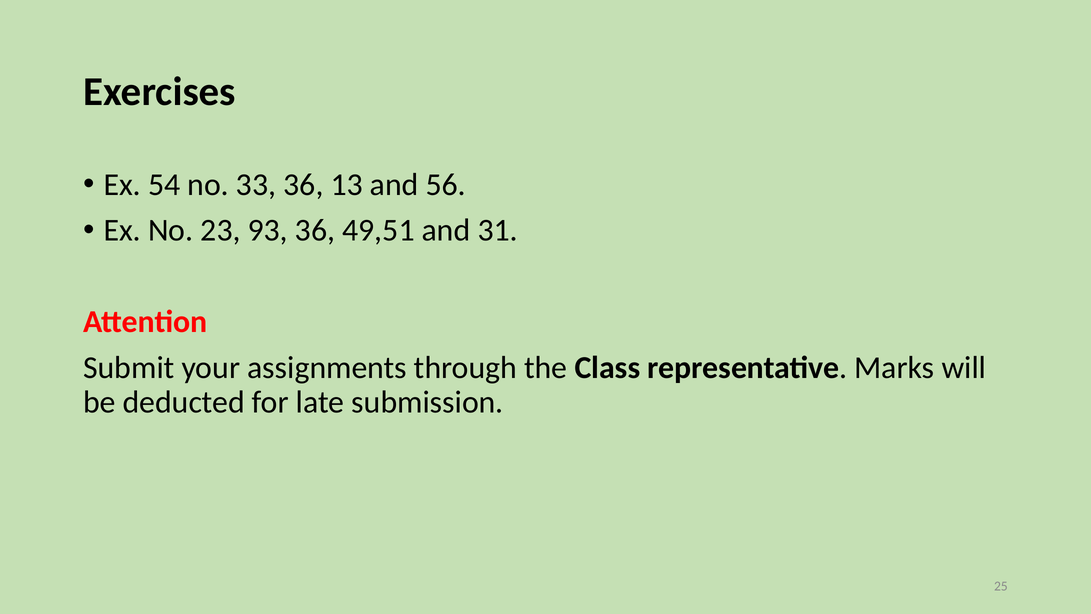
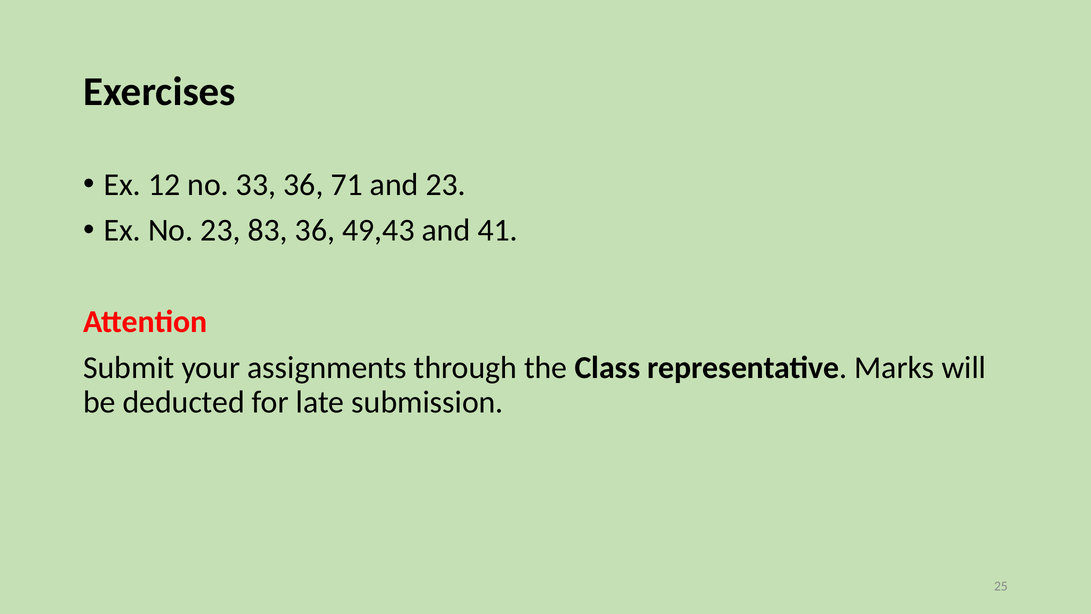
54: 54 -> 12 (164, 184)
13: 13 -> 71 (347, 184)
and 56: 56 -> 23 (446, 184)
93: 93 -> 83 (268, 230)
49,51: 49,51 -> 49,43 (378, 230)
31: 31 -> 41 (498, 230)
